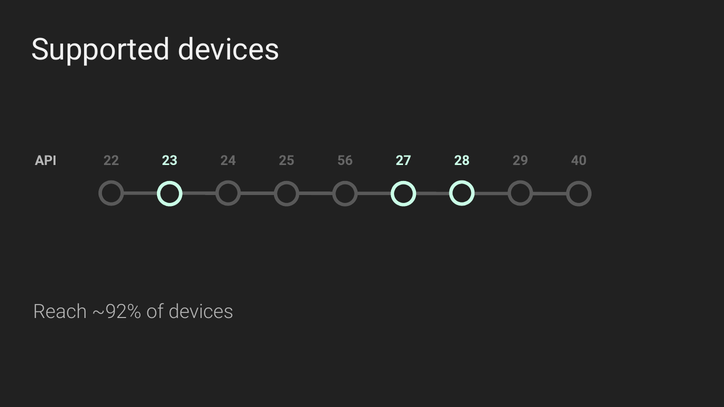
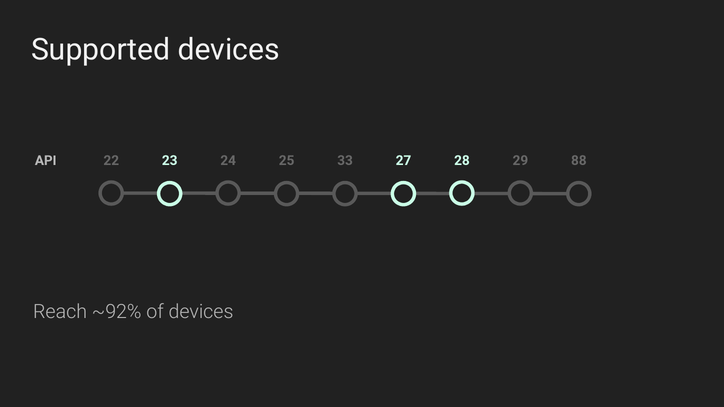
56: 56 -> 33 (345, 161)
40: 40 -> 88 (579, 161)
